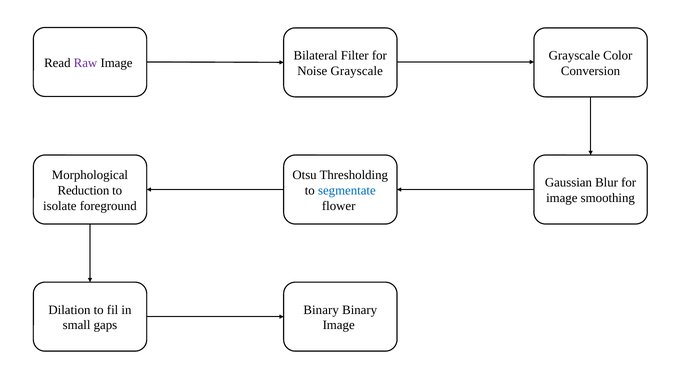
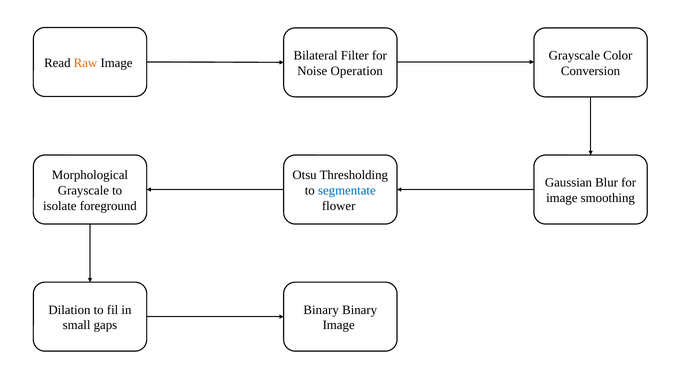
Raw colour: purple -> orange (85, 63)
Noise Grayscale: Grayscale -> Operation (357, 71)
Reduction: Reduction -> Grayscale (83, 191)
